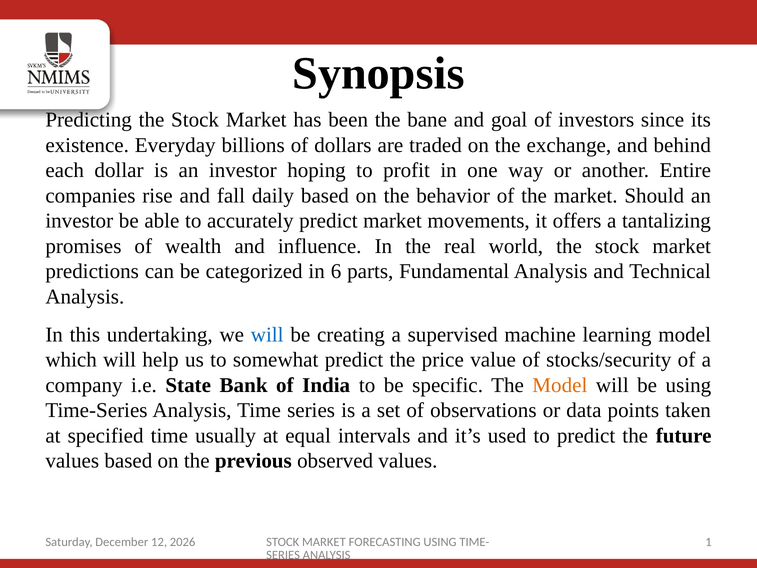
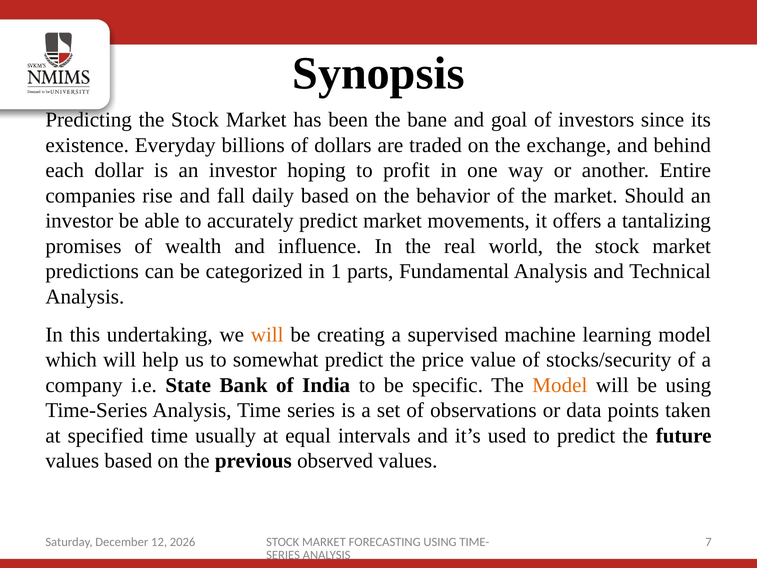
6: 6 -> 1 (336, 271)
will colour: blue -> orange (267, 334)
1: 1 -> 7 (708, 542)
